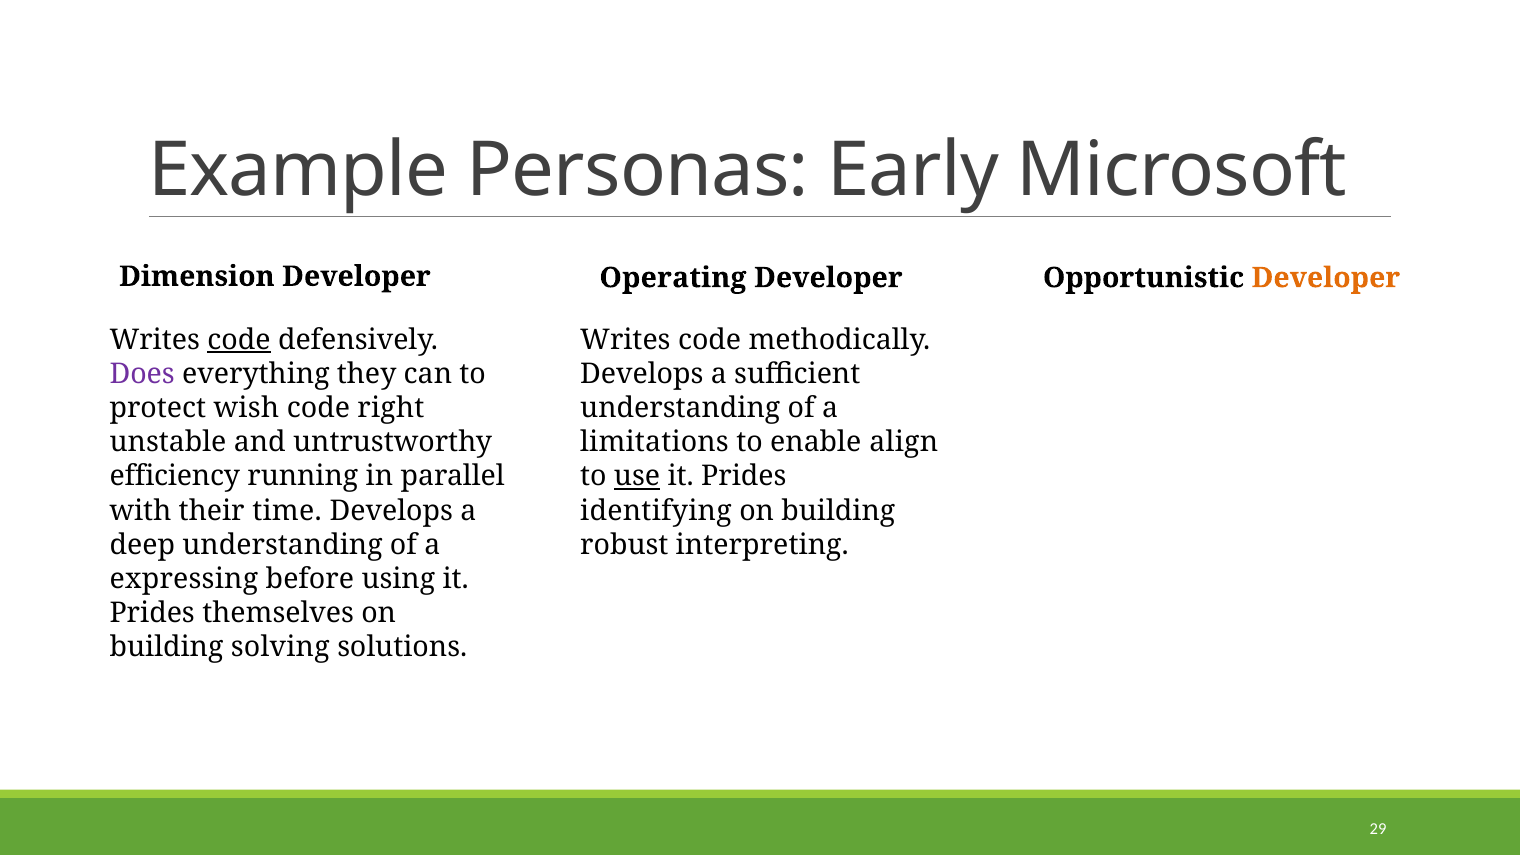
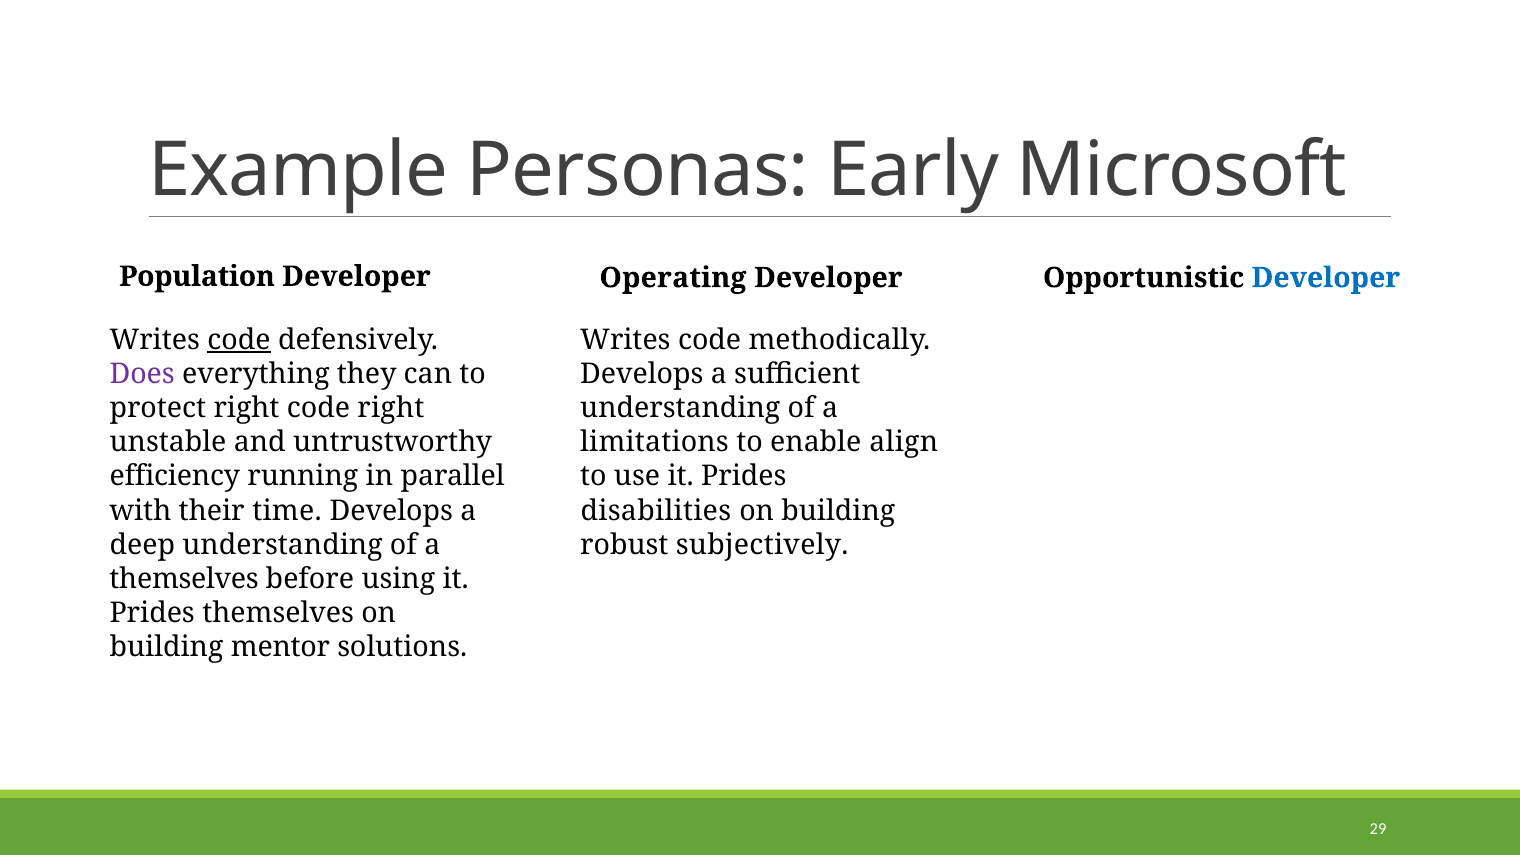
Dimension: Dimension -> Population (197, 276)
Developer colour: orange -> blue (1326, 278)
protect wish: wish -> right (247, 408)
use underline: present -> none (637, 476)
identifying: identifying -> disabilities (656, 511)
interpreting: interpreting -> subjectively (762, 545)
expressing: expressing -> themselves (184, 579)
solving: solving -> mentor (280, 647)
